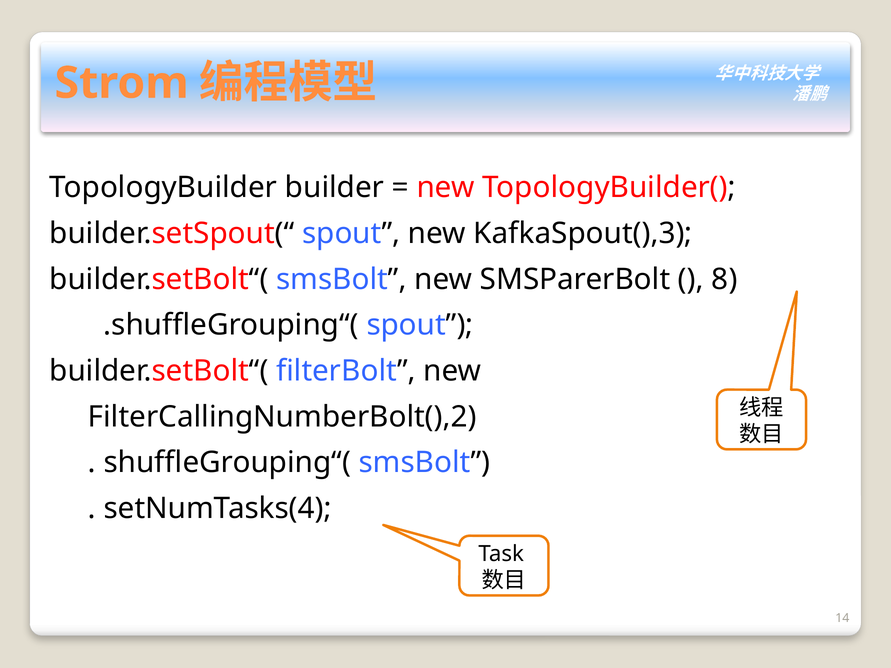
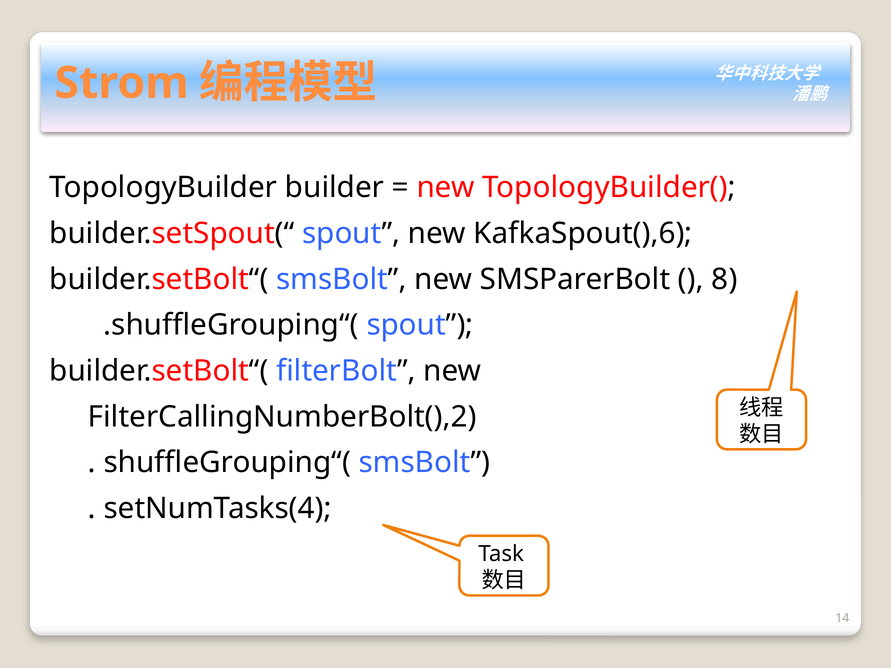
KafkaSpout(),3: KafkaSpout(),3 -> KafkaSpout(),6 (583, 234)
